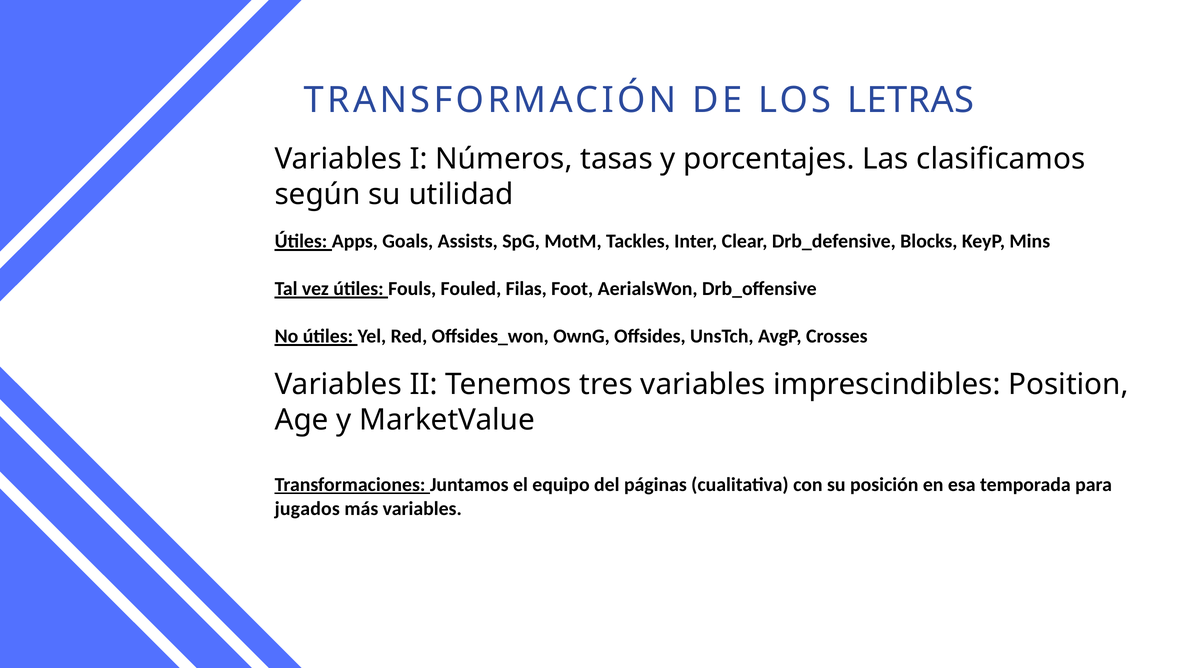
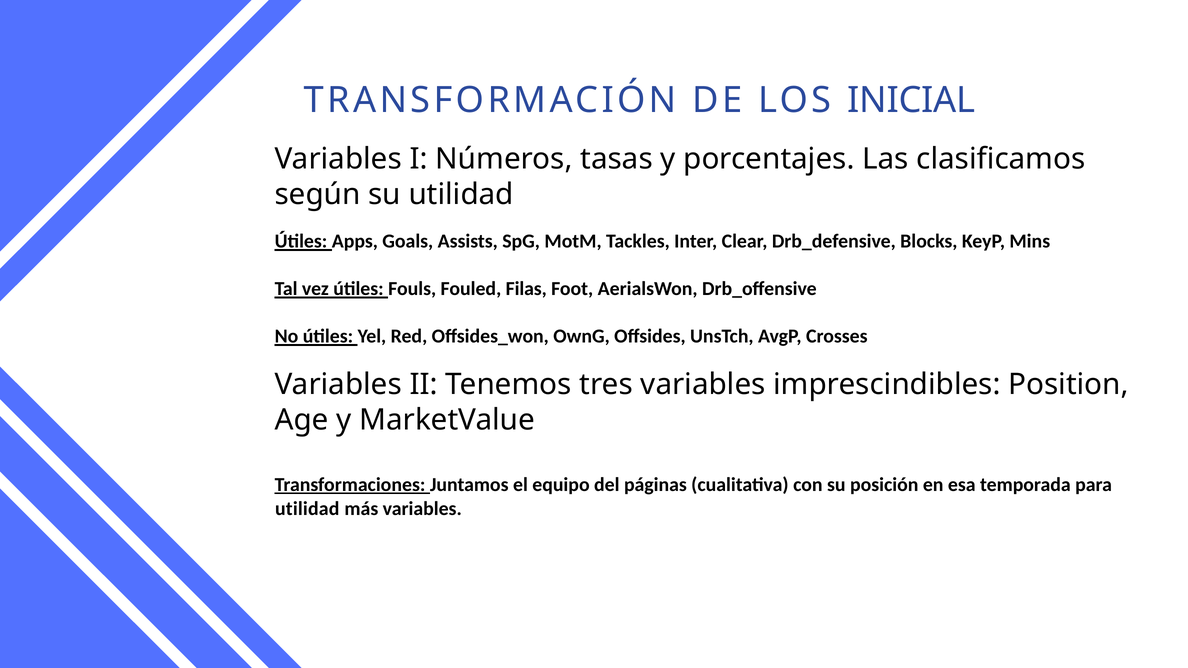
LETRAS: LETRAS -> INICIAL (911, 100)
jugados: jugados -> utilidad (307, 509)
